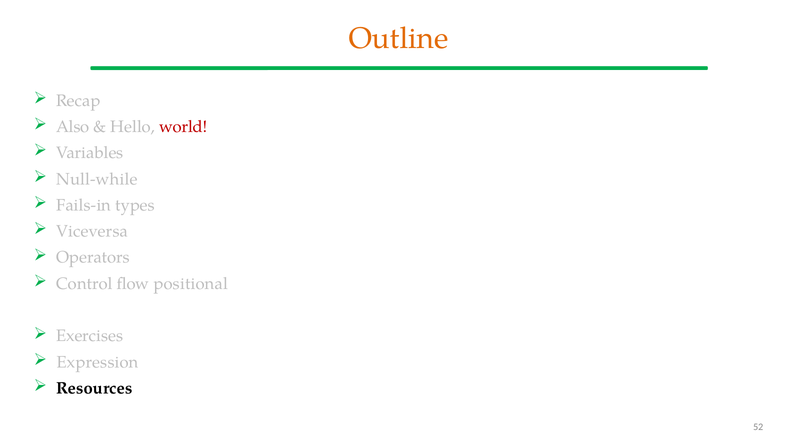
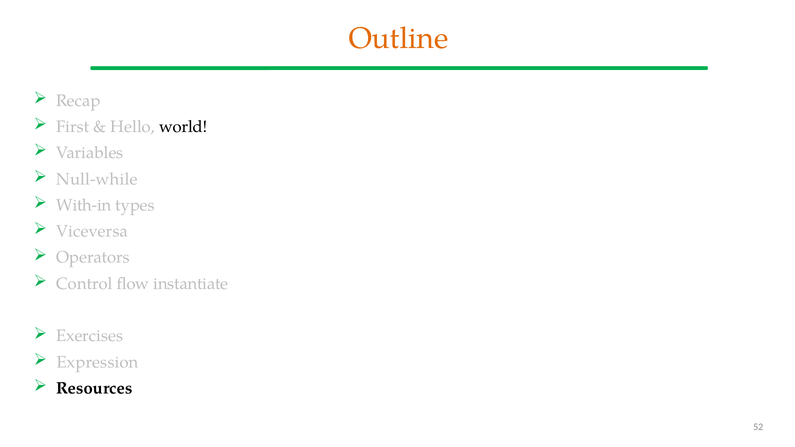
Also: Also -> First (73, 127)
world colour: red -> black (183, 127)
Fails-in: Fails-in -> With-in (84, 205)
positional: positional -> instantiate (191, 284)
